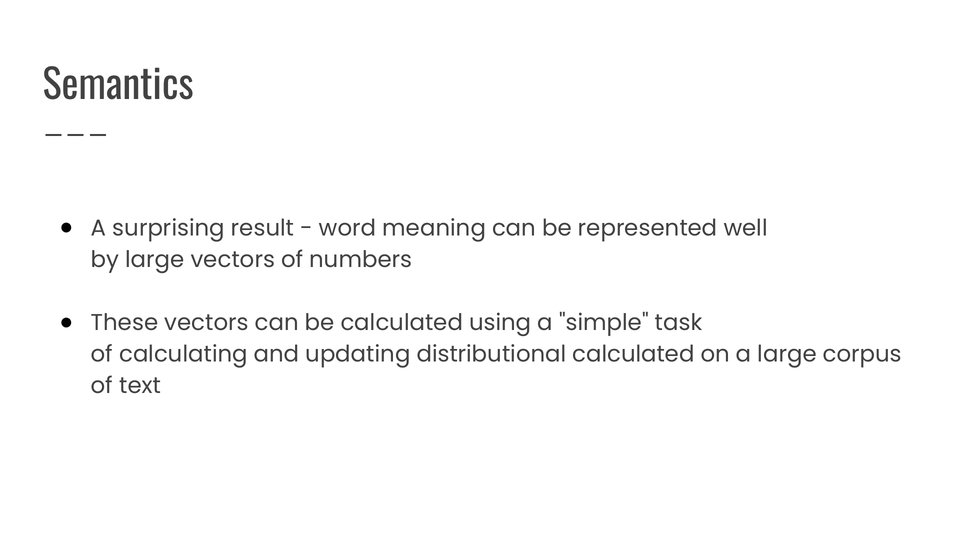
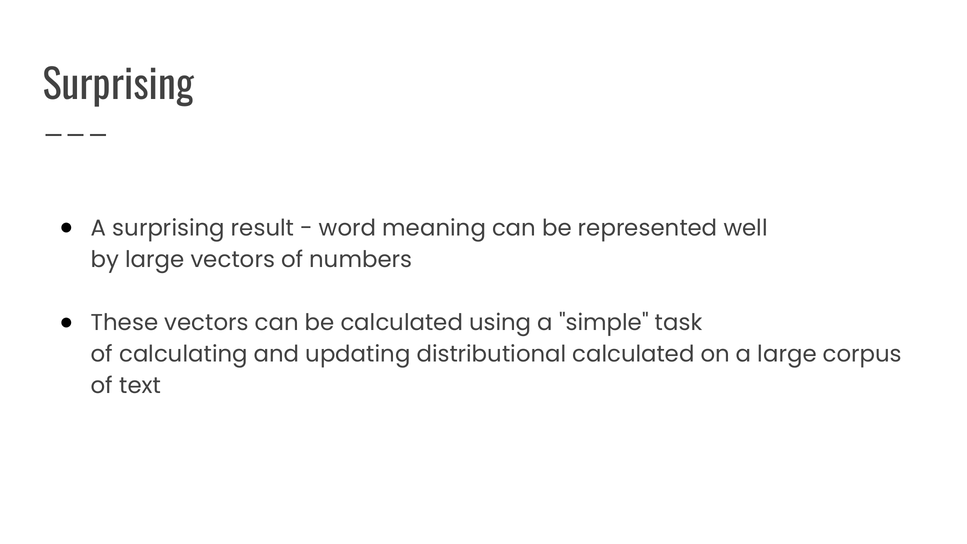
Semantics: Semantics -> Surprising (118, 86)
